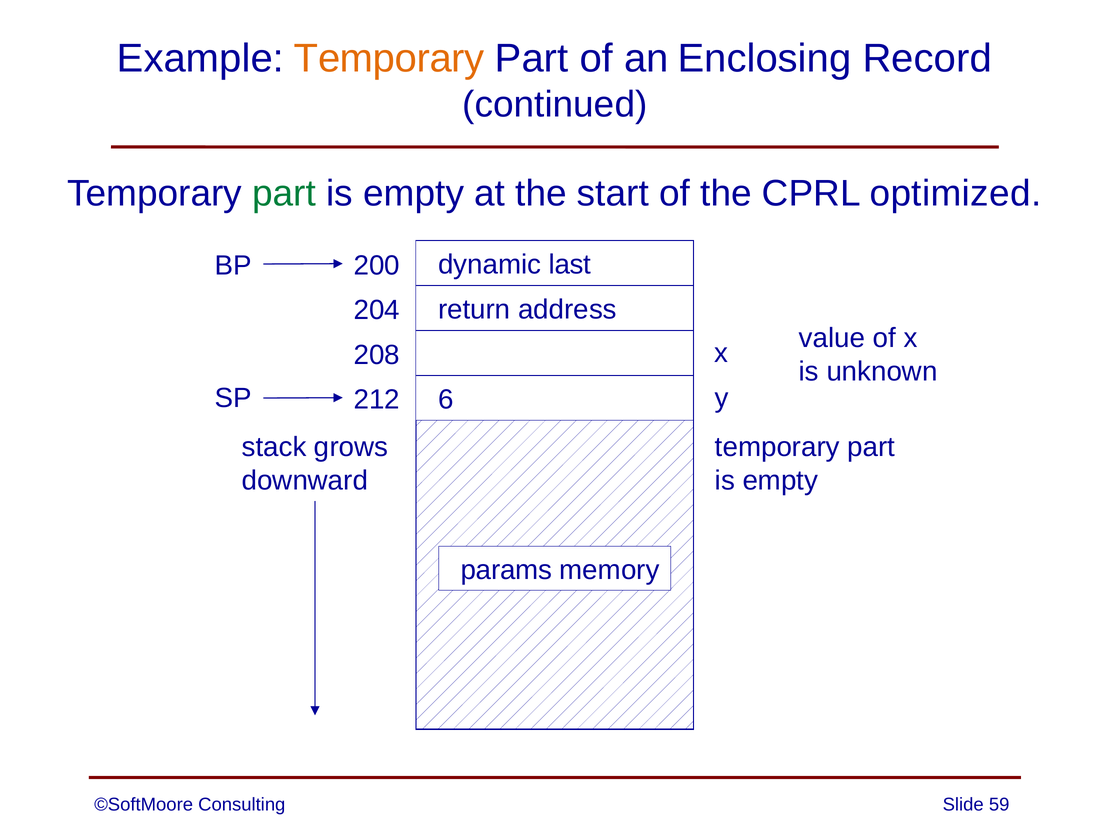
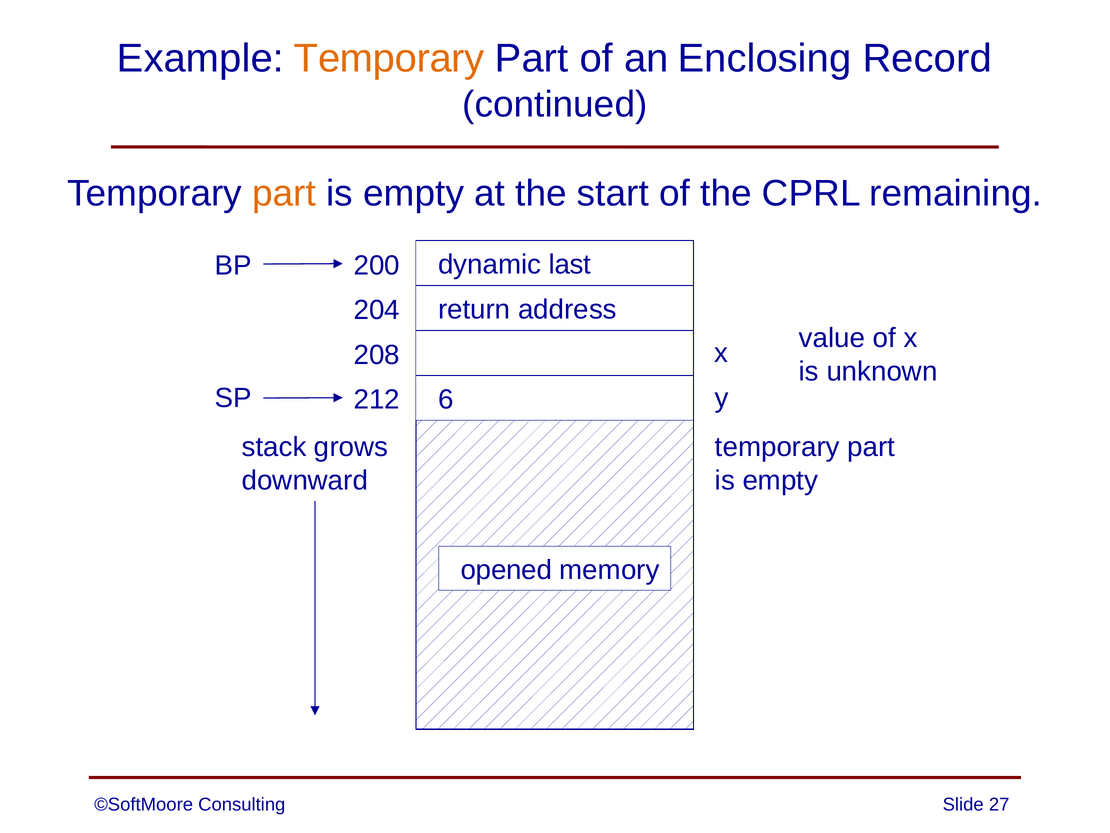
part colour: green -> orange (284, 194)
optimized: optimized -> remaining (956, 194)
params: params -> opened (506, 570)
59: 59 -> 27 (999, 804)
